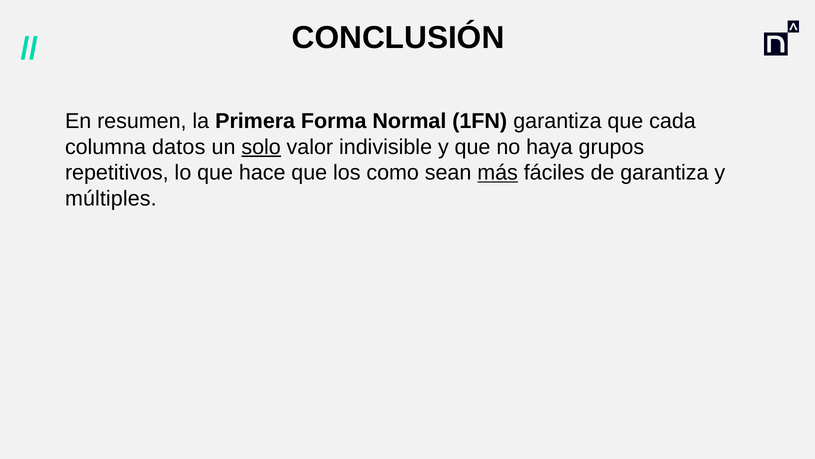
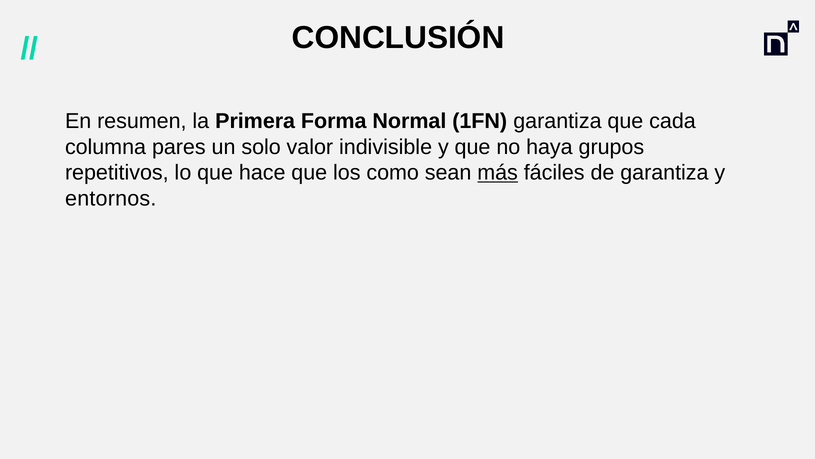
datos: datos -> pares (179, 147)
solo underline: present -> none (261, 147)
múltiples: múltiples -> entornos (111, 198)
